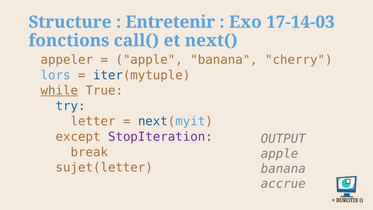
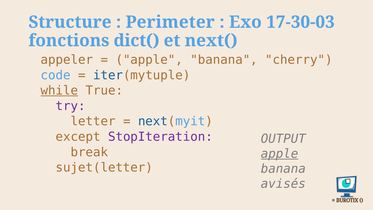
Entretenir: Entretenir -> Perimeter (170, 22)
17-14-03: 17-14-03 -> 17-30-03 (300, 22)
call(: call( -> dict( (137, 41)
lors: lors -> code (56, 75)
try colour: blue -> purple (71, 106)
apple underline: none -> present (280, 154)
accrue: accrue -> avisés (283, 184)
